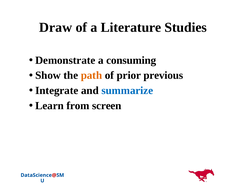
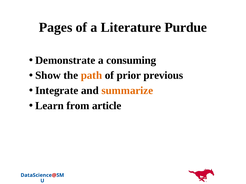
Draw: Draw -> Pages (56, 28)
Studies: Studies -> Purdue (186, 28)
summarize colour: blue -> orange (127, 91)
screen: screen -> article (107, 106)
